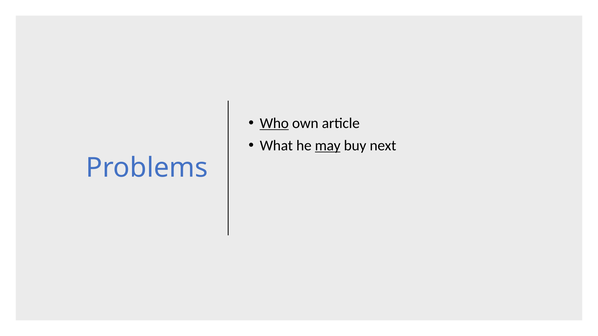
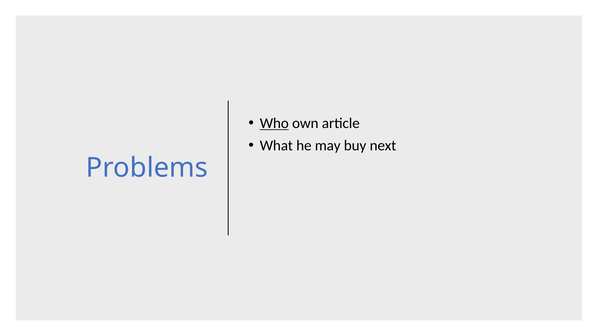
may underline: present -> none (328, 146)
